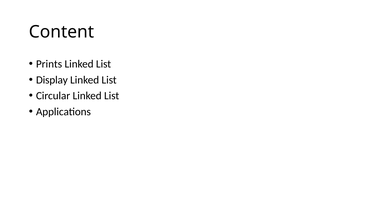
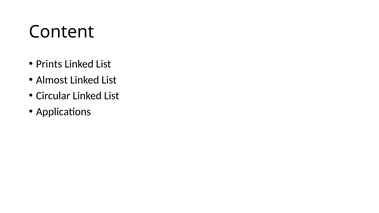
Display: Display -> Almost (52, 80)
